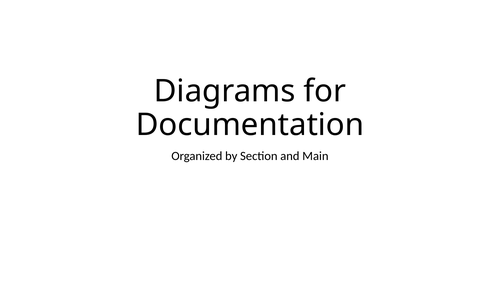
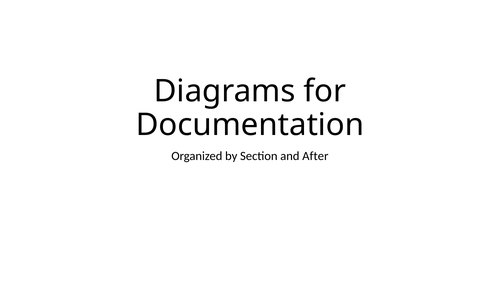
Main: Main -> After (315, 156)
